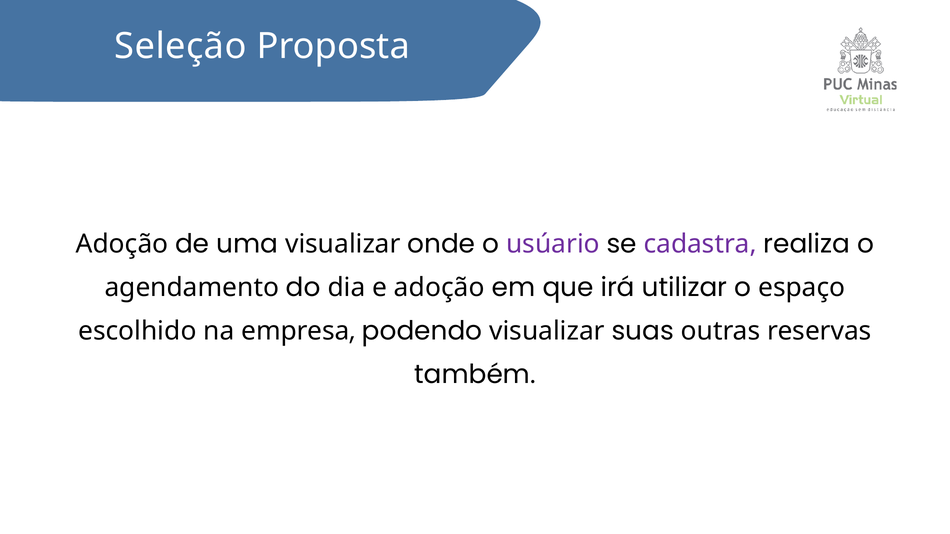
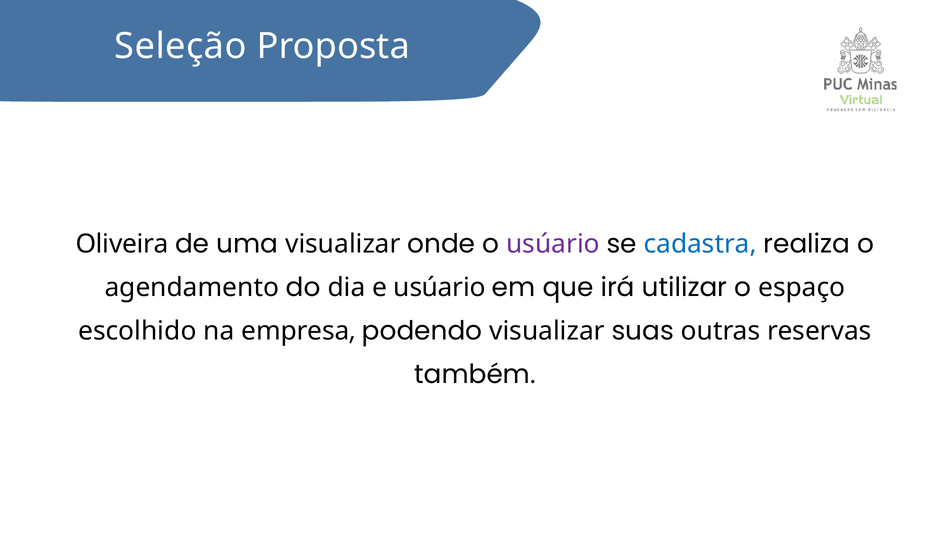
Adoção: Adoção -> Oliveira (122, 244)
cadastra colour: purple -> blue (700, 244)
e adoção: adoção -> usúario (440, 288)
